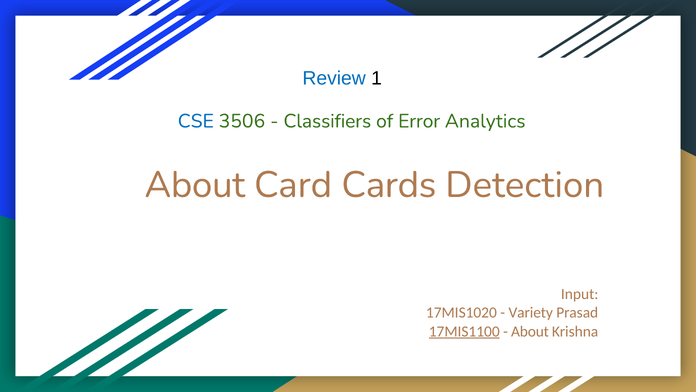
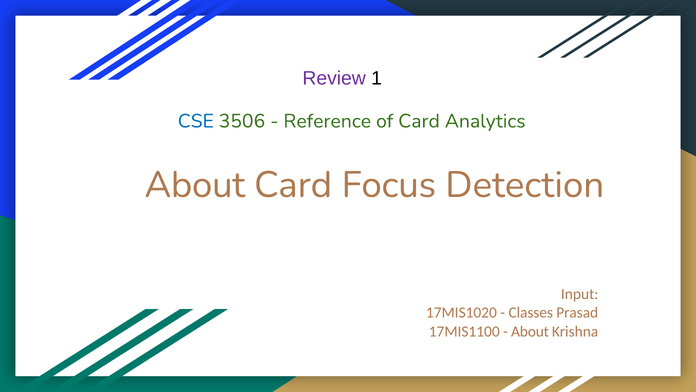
Review colour: blue -> purple (334, 78)
Classifiers: Classifiers -> Reference (327, 121)
of Error: Error -> Card (419, 121)
Cards: Cards -> Focus (389, 185)
Variety: Variety -> Classes (531, 312)
17MIS1100 underline: present -> none (464, 331)
